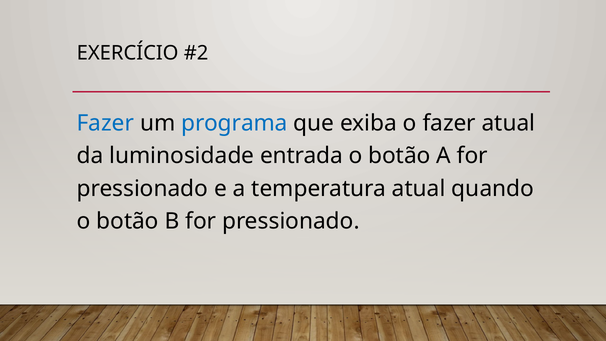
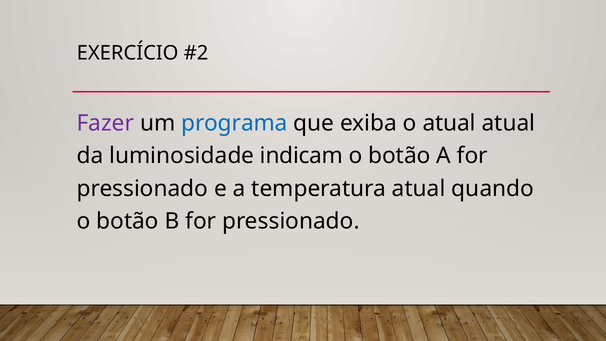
Fazer colour: blue -> purple (105, 123)
o fazer: fazer -> atual (449, 123)
entrada: entrada -> indicam (302, 156)
